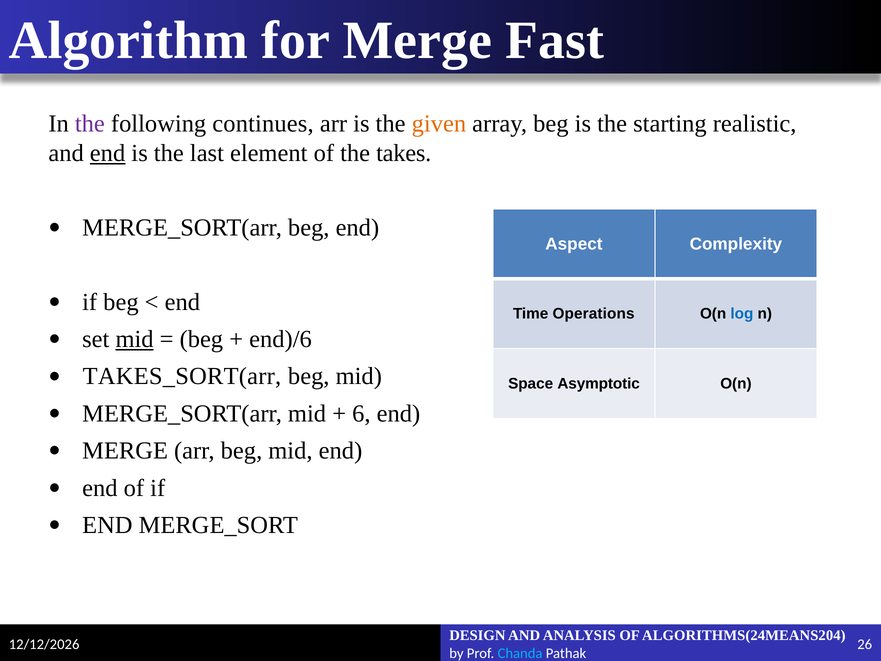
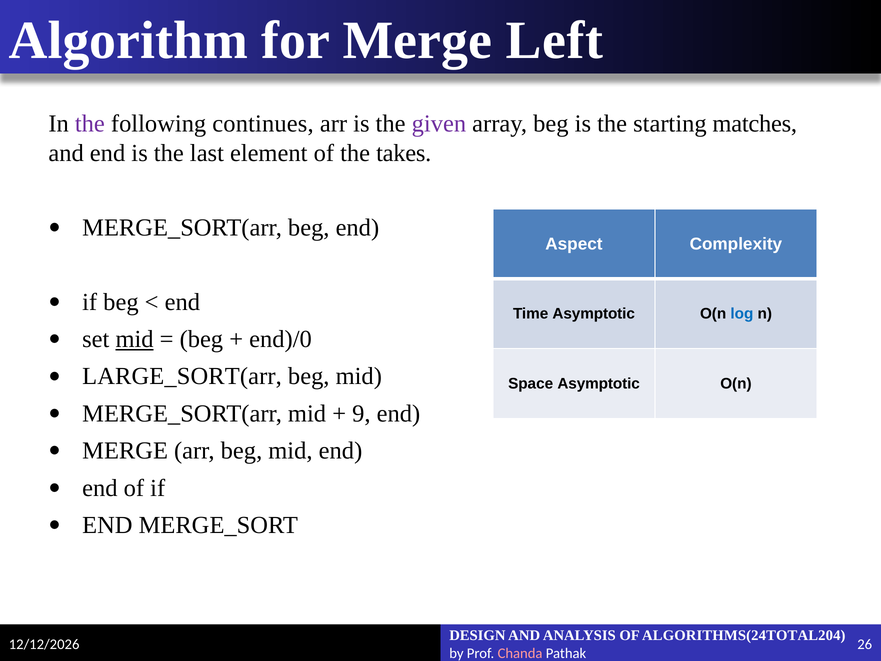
Fast: Fast -> Left (554, 40)
given colour: orange -> purple (439, 124)
realistic: realistic -> matches (755, 124)
end underline: present -> none (108, 153)
Time Operations: Operations -> Asymptotic (594, 314)
end)/6: end)/6 -> end)/0 (281, 339)
TAKES_SORT(arr: TAKES_SORT(arr -> LARGE_SORT(arr (182, 376)
6: 6 -> 9 (361, 413)
ALGORITHMS(24MEANS204: ALGORITHMS(24MEANS204 -> ALGORITHMS(24TOTAL204 (744, 635)
Chanda colour: light blue -> pink (520, 653)
